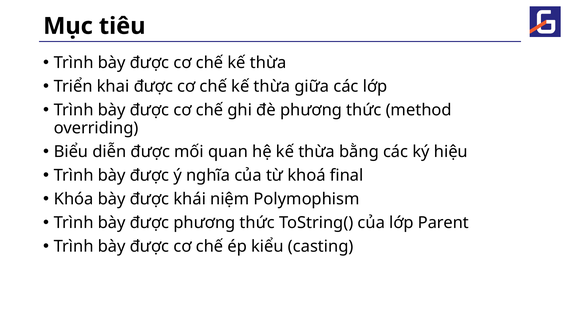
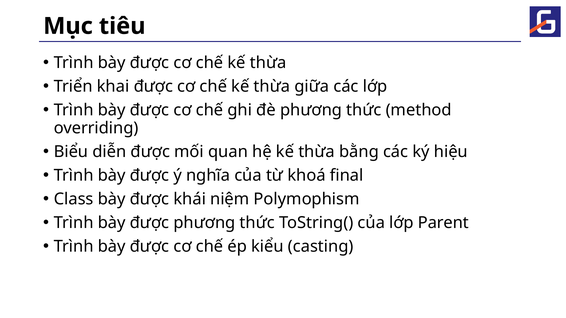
Khóa: Khóa -> Class (74, 199)
